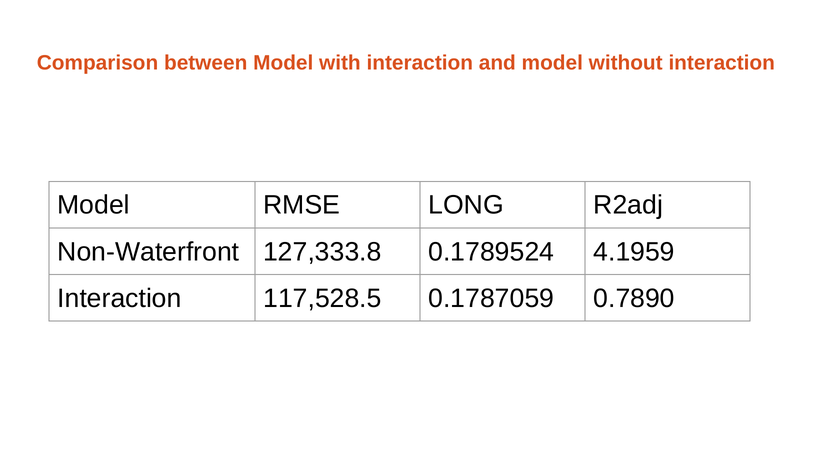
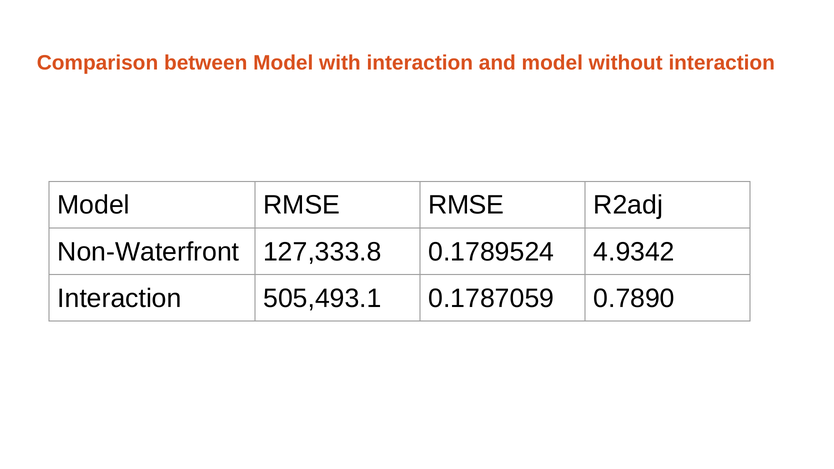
RMSE LONG: LONG -> RMSE (466, 205)
4.1959: 4.1959 -> 4.9342 (634, 252)
117,528.5: 117,528.5 -> 505,493.1 (322, 298)
